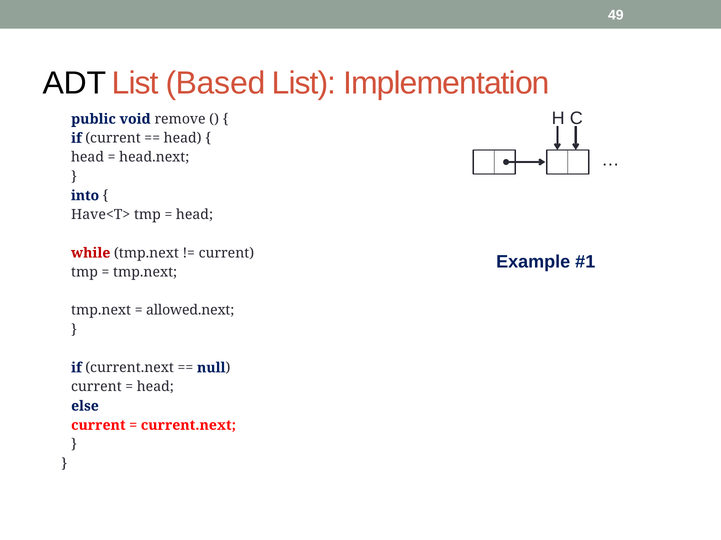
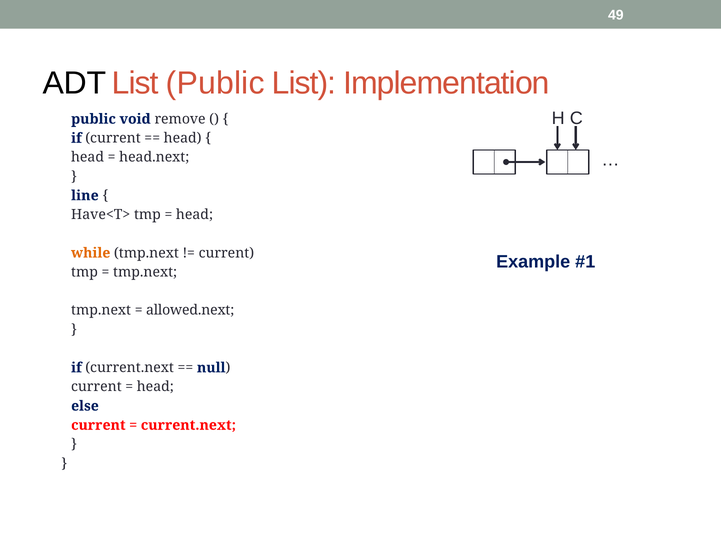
List Based: Based -> Public (215, 83)
into: into -> line (85, 196)
while colour: red -> orange (91, 253)
